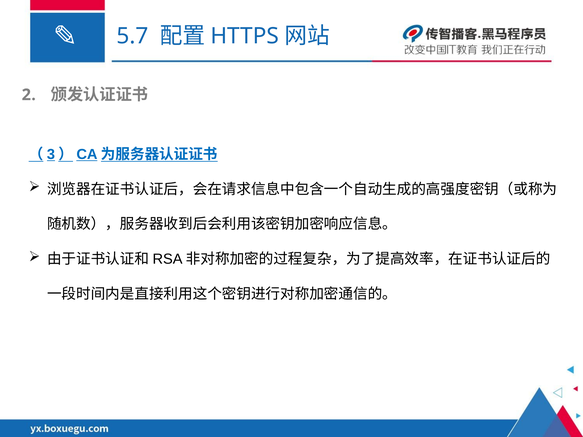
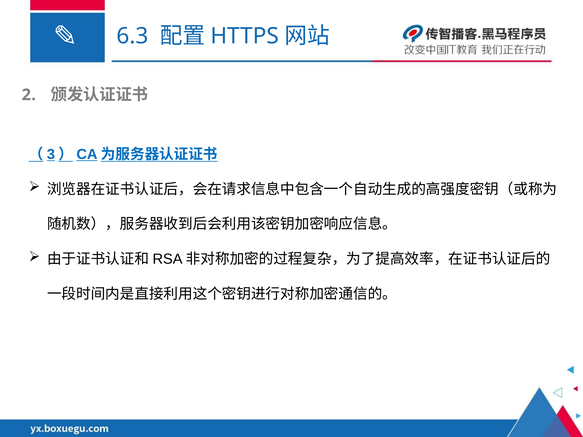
5.7: 5.7 -> 6.3 (133, 36)
